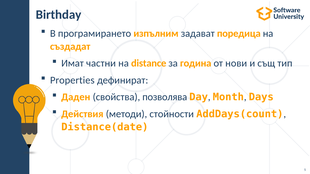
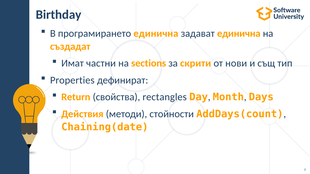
програмирането изпълним: изпълним -> единична (156, 33)
задават поредица: поредица -> единична (239, 33)
distance: distance -> sections (149, 63)
година: година -> скрити (196, 63)
Даден: Даден -> Return (76, 97)
позволява: позволява -> rectangles (165, 97)
Distance(date: Distance(date -> Chaining(date (105, 127)
